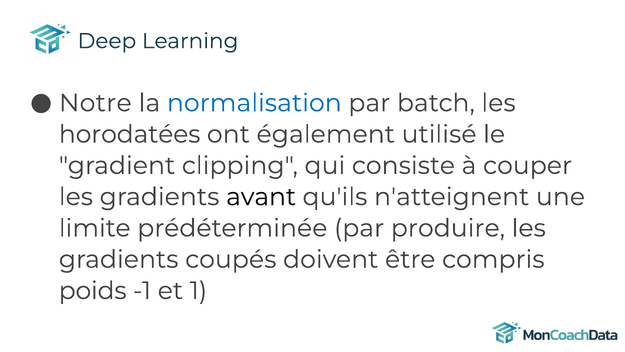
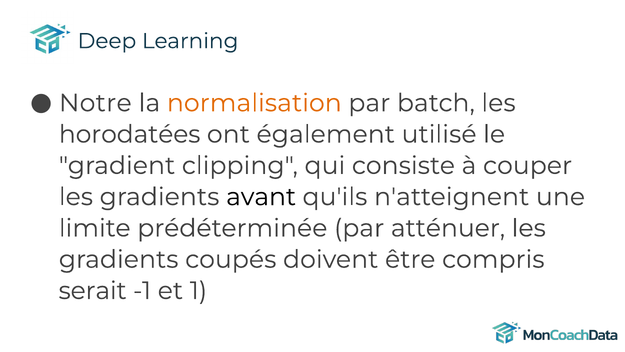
normalisation colour: blue -> orange (254, 103)
produire: produire -> atténuer (448, 228)
poids: poids -> serait (93, 290)
